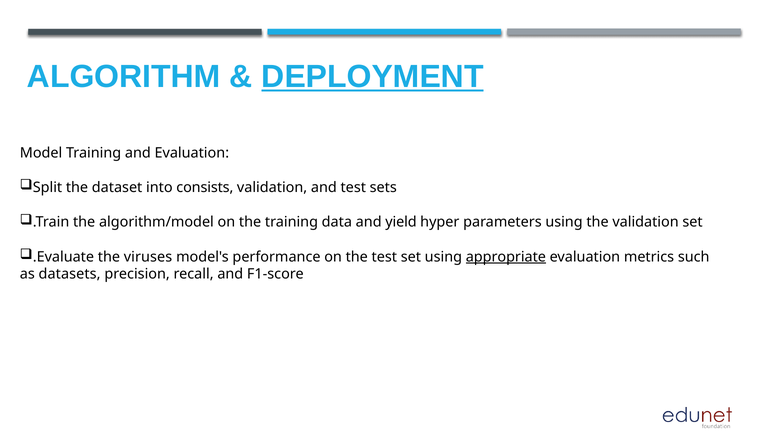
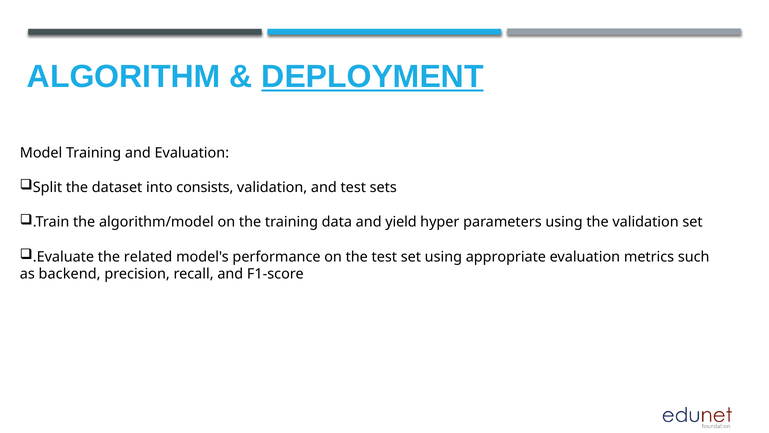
viruses: viruses -> related (148, 256)
appropriate underline: present -> none (506, 256)
datasets: datasets -> backend (70, 274)
